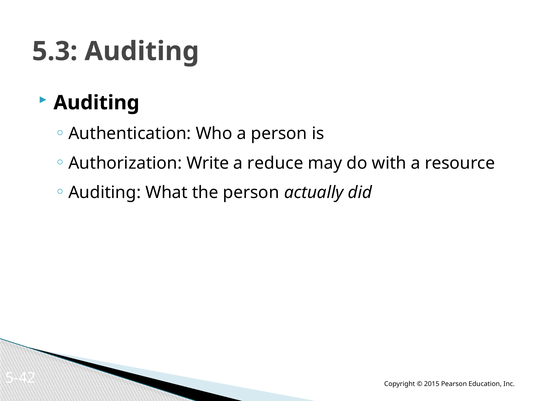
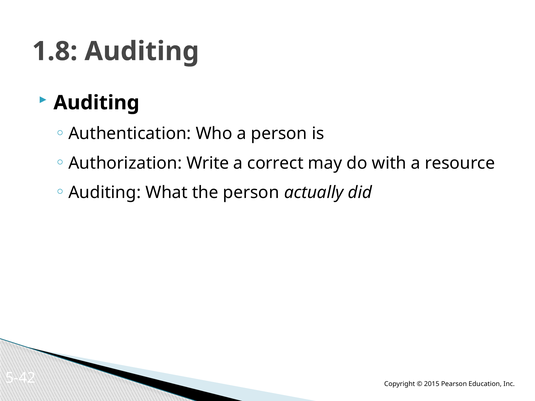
5.3: 5.3 -> 1.8 (55, 51)
reduce: reduce -> correct (275, 163)
